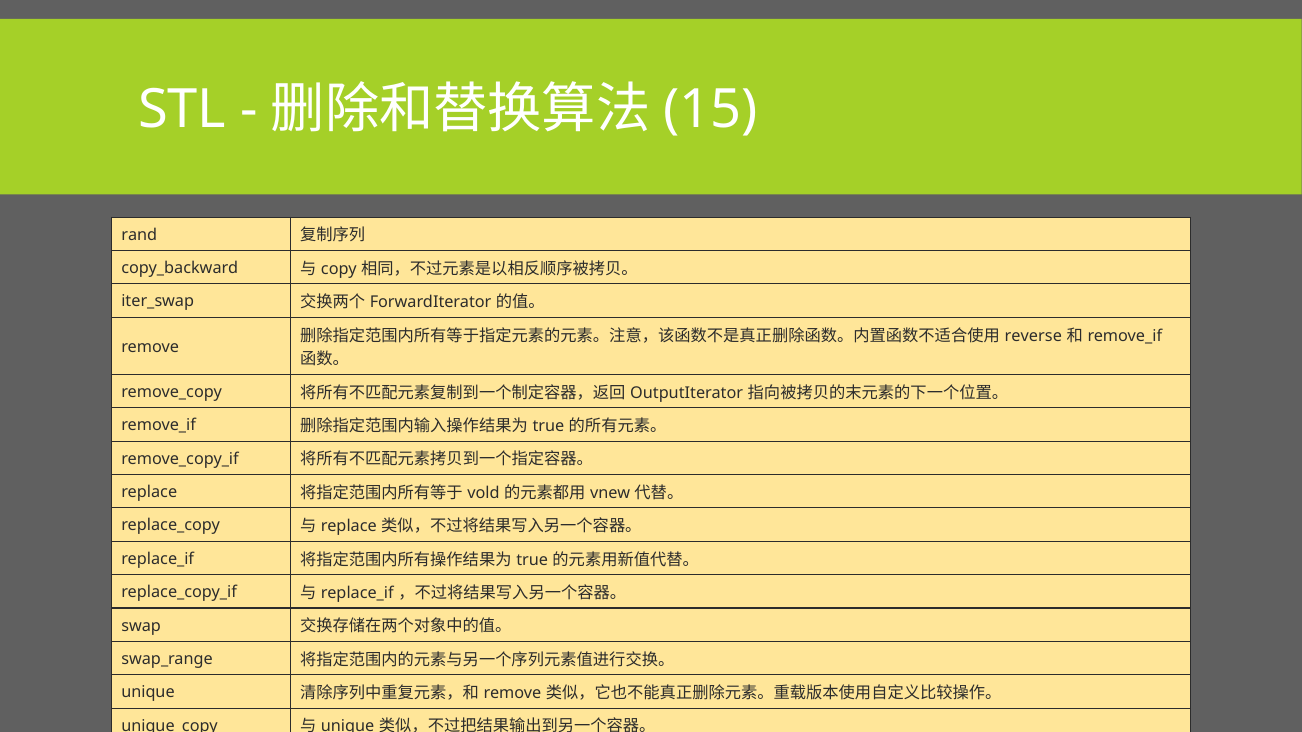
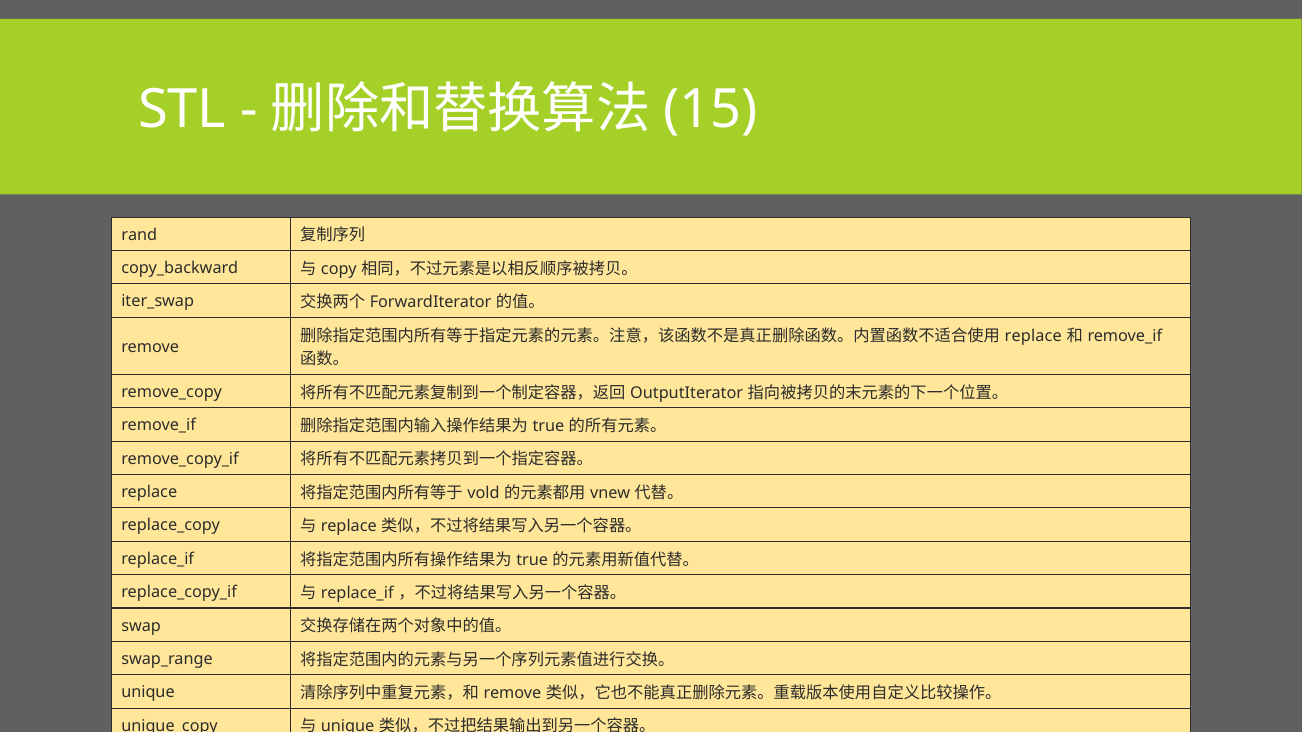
reverse: reverse -> replace (1033, 336)
